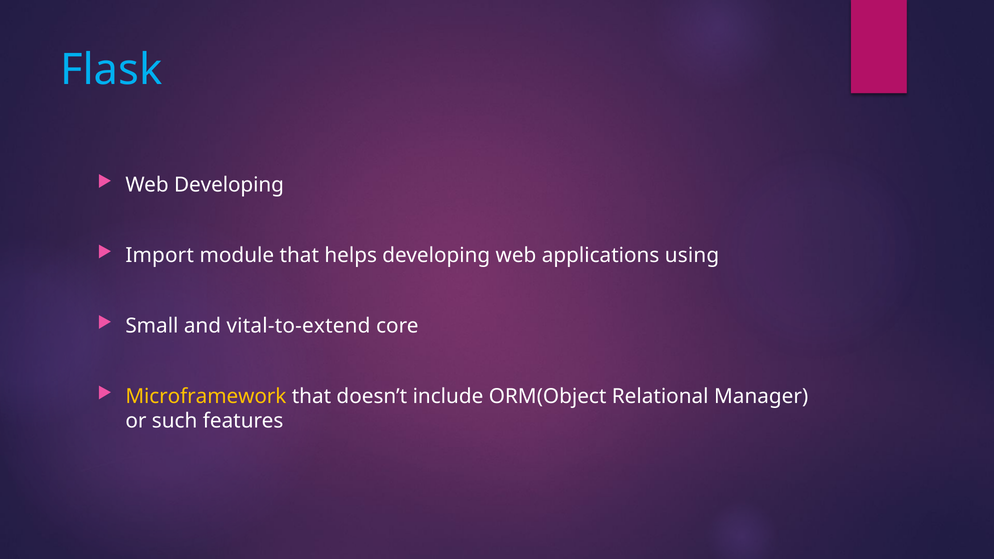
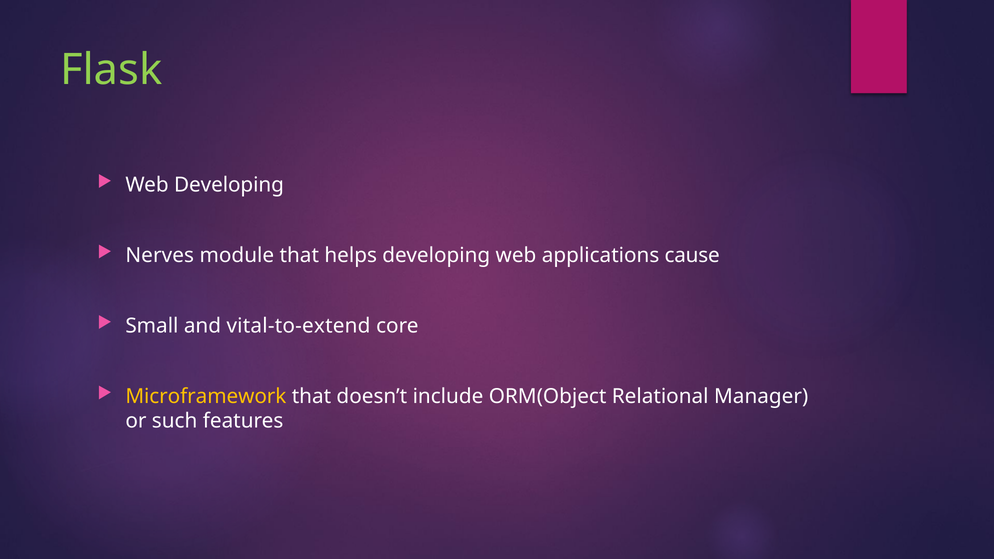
Flask colour: light blue -> light green (111, 70)
Import: Import -> Nerves (160, 255)
using: using -> cause (692, 255)
